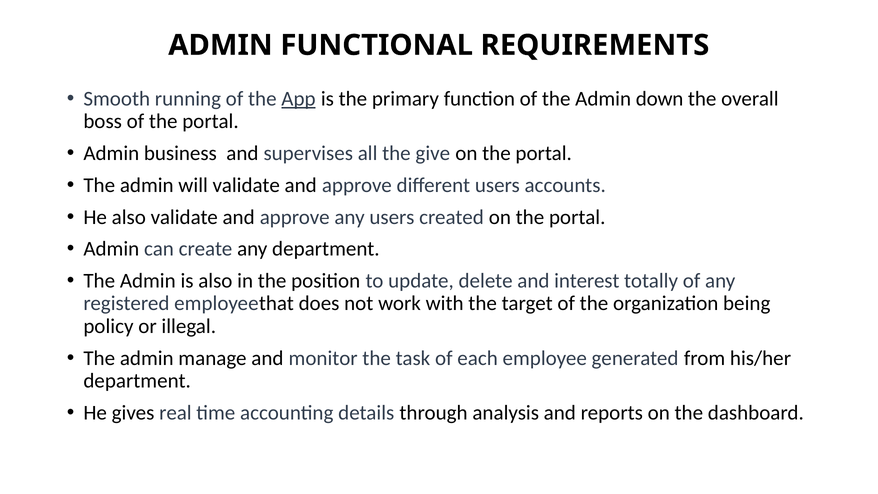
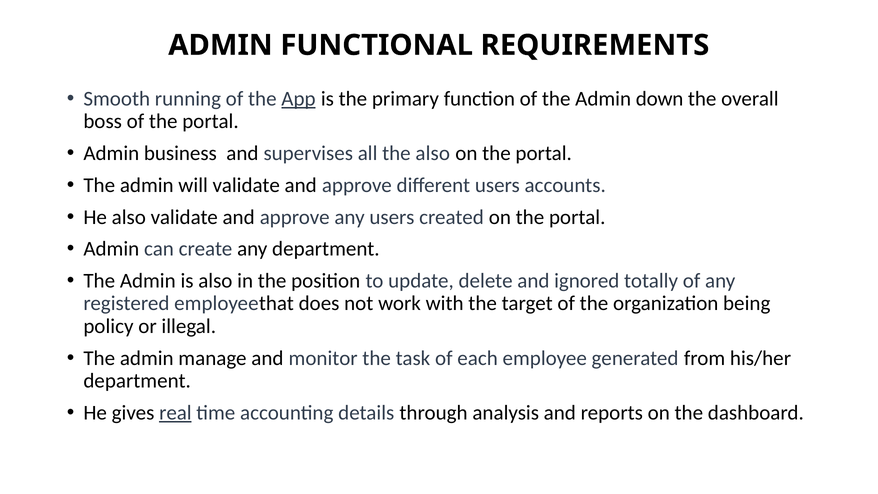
the give: give -> also (433, 153)
interest: interest -> ignored (587, 281)
real underline: none -> present (175, 413)
